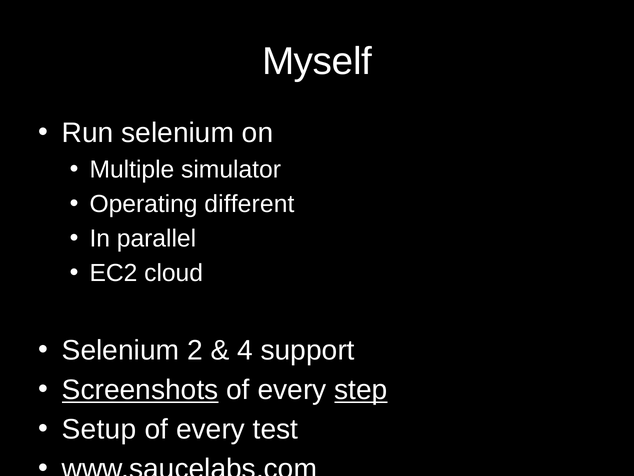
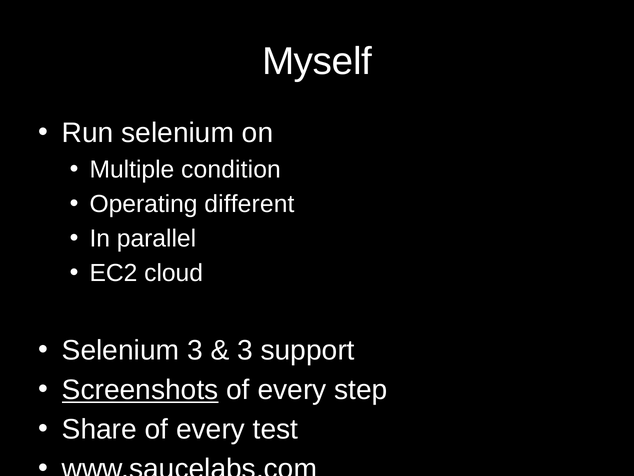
simulator: simulator -> condition (231, 169)
Selenium 2: 2 -> 3 (195, 350)
4: 4 -> 3 (245, 350)
step underline: present -> none (361, 390)
Setup: Setup -> Share (99, 429)
